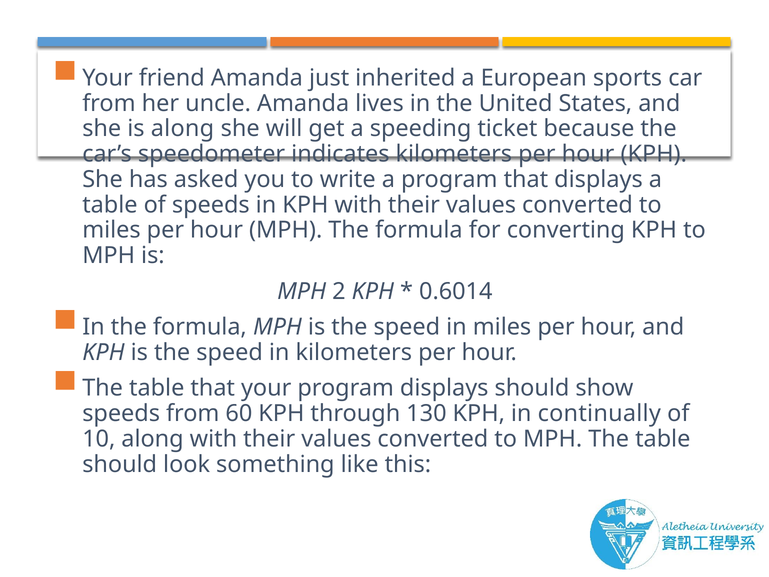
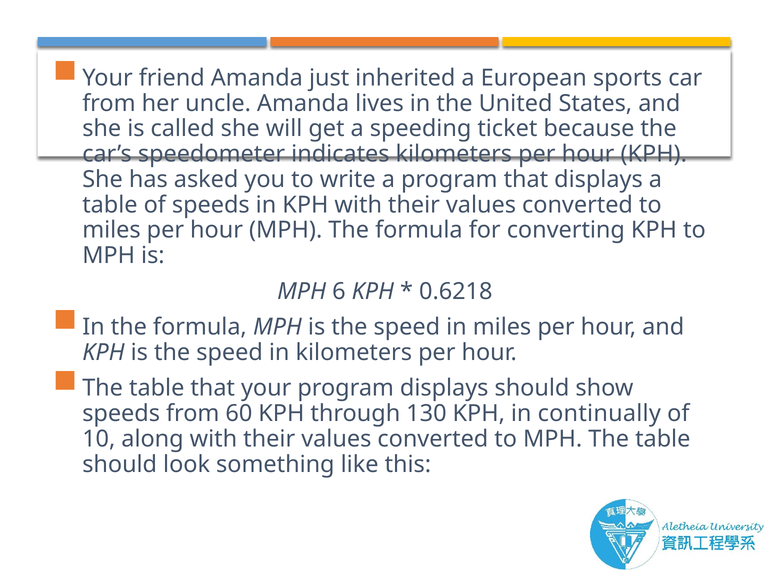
is along: along -> called (183, 129)
2: 2 -> 6 (339, 291)
0.6014: 0.6014 -> 0.6218 (456, 291)
